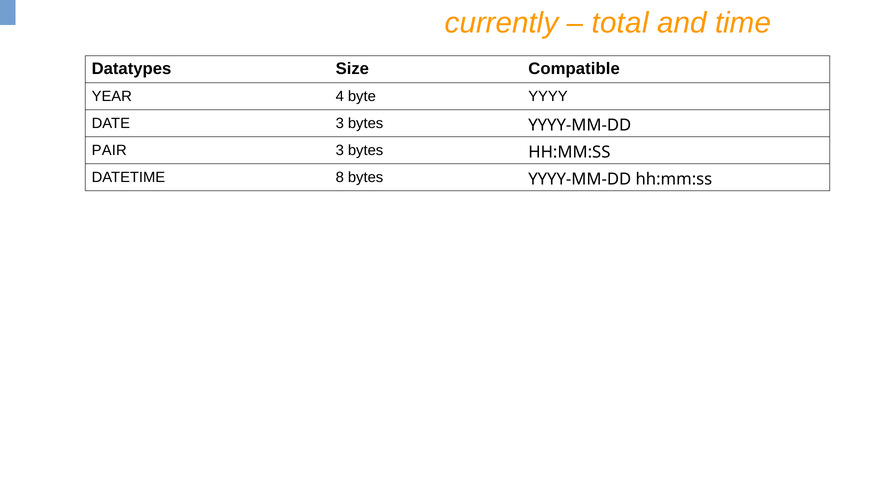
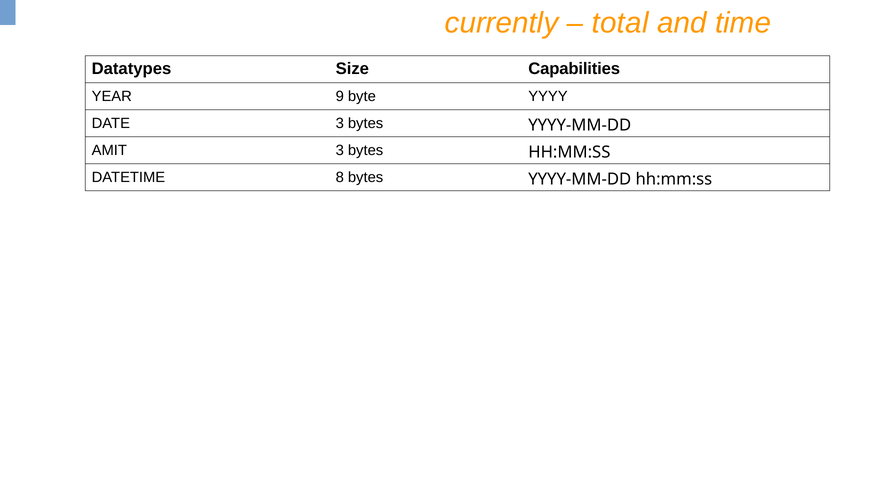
Compatible: Compatible -> Capabilities (574, 69)
4: 4 -> 9 (340, 97)
PAIR: PAIR -> AMIT (109, 151)
